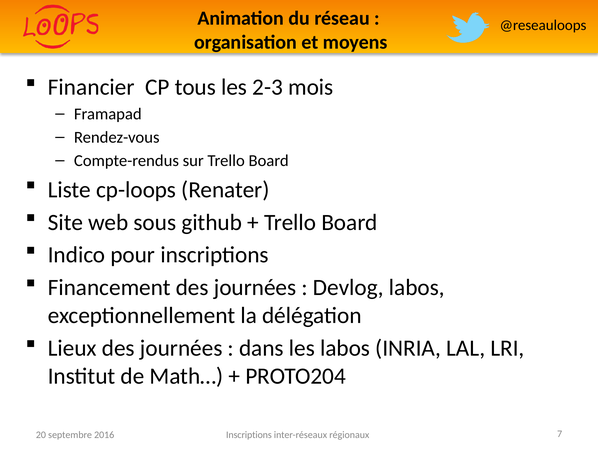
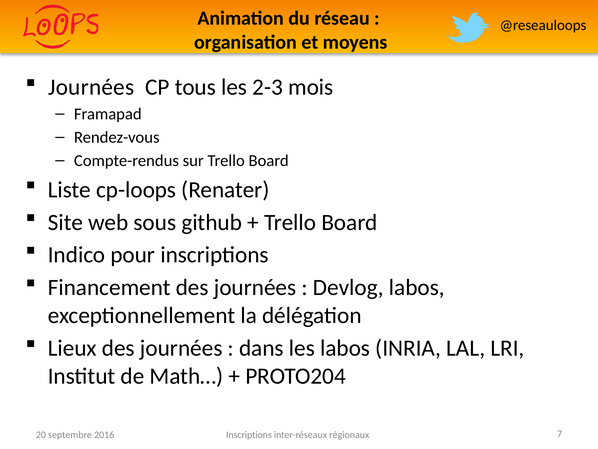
Financier: Financier -> Journées (91, 87)
